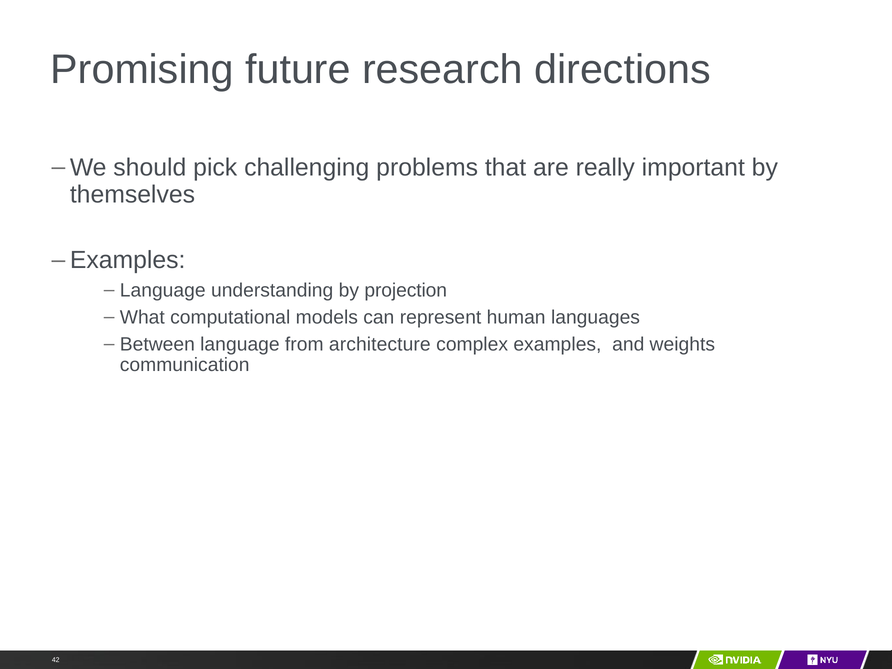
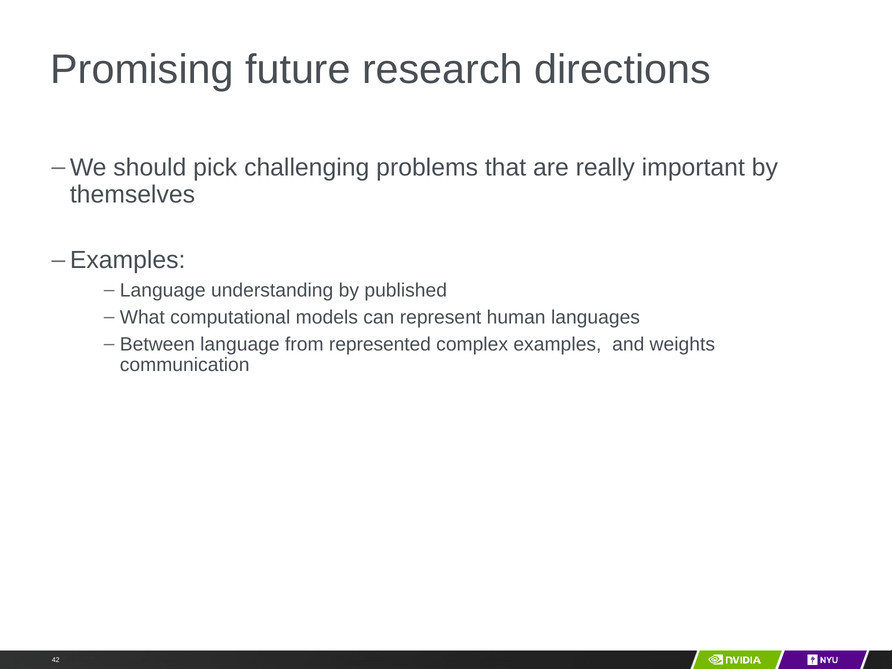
projection: projection -> published (406, 290)
architecture: architecture -> represented (380, 344)
